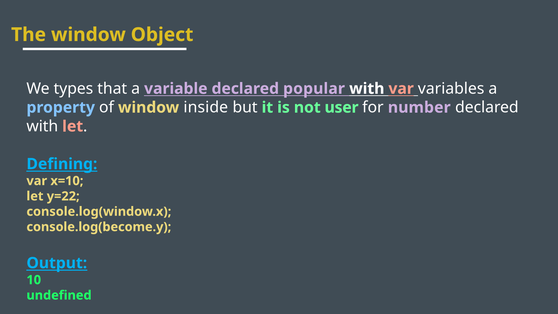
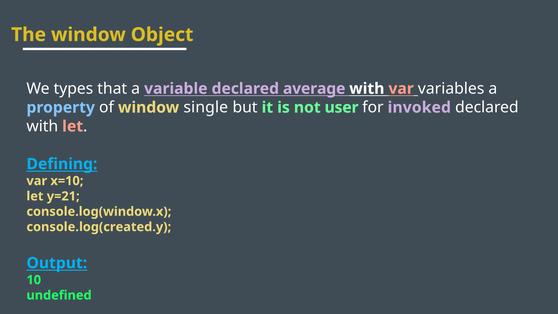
popular: popular -> average (314, 89)
inside: inside -> single (206, 107)
number: number -> invoked (419, 107)
y=22: y=22 -> y=21 (63, 196)
console.log(become.y: console.log(become.y -> console.log(created.y (99, 227)
